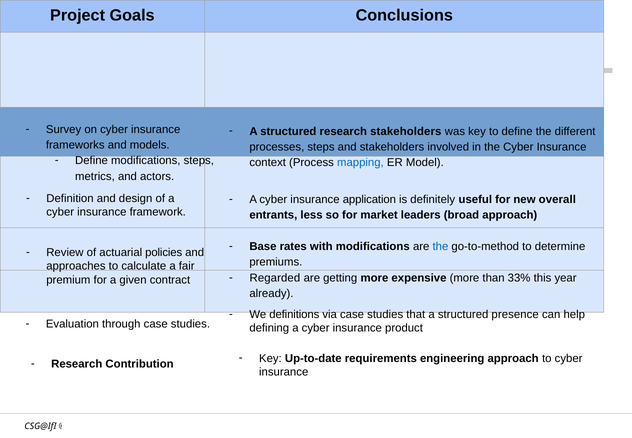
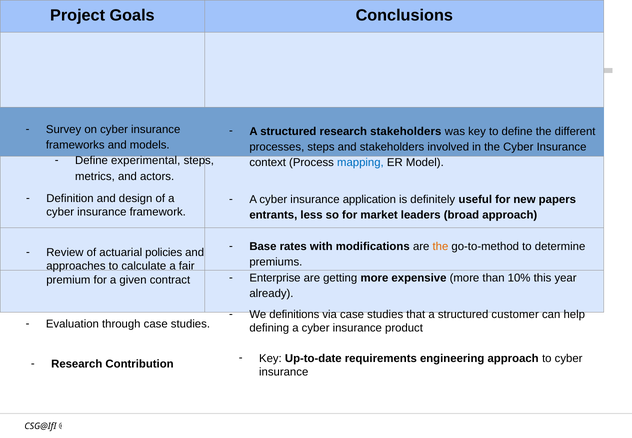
Define modifications: modifications -> experimental (146, 161)
overall: overall -> papers (557, 199)
the colour: blue -> orange (440, 246)
Regarded: Regarded -> Enterprise (275, 278)
33%: 33% -> 10% (519, 278)
presence: presence -> customer (515, 314)
